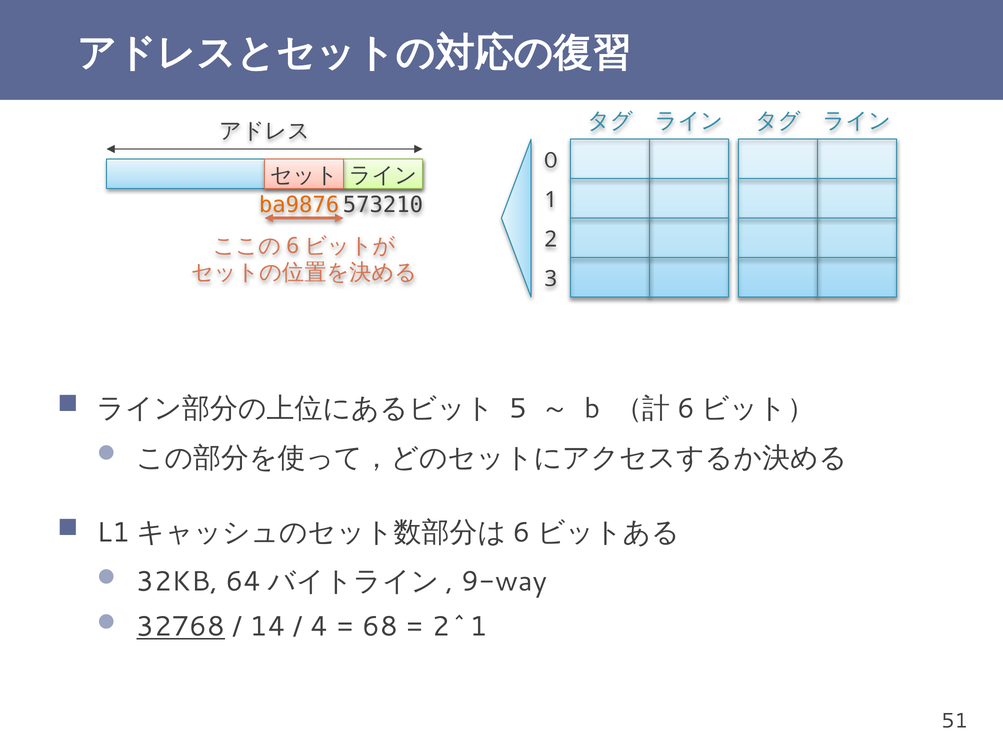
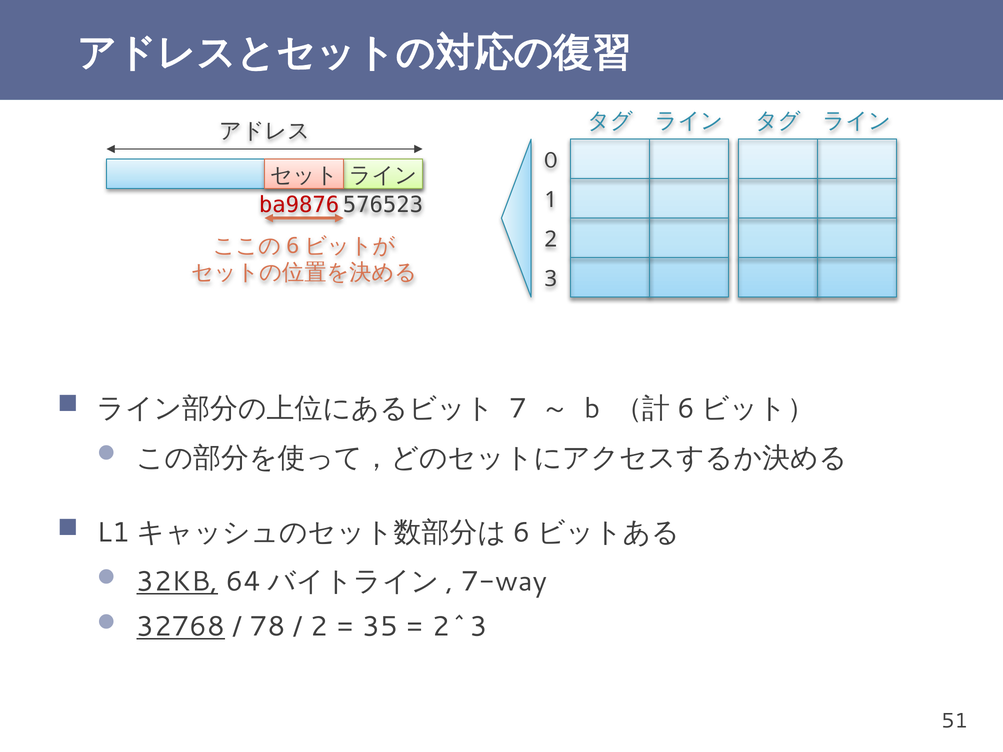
ba9876 colour: orange -> red (299, 205)
573210: 573210 -> 576523 (383, 205)
5: 5 -> 7 (518, 409)
32KB underline: none -> present (177, 582)
9-way: 9-way -> 7-way (504, 582)
14: 14 -> 78 (268, 627)
4: 4 -> 2 (319, 627)
68: 68 -> 35 (380, 627)
2^1: 2^1 -> 2^3 (460, 627)
